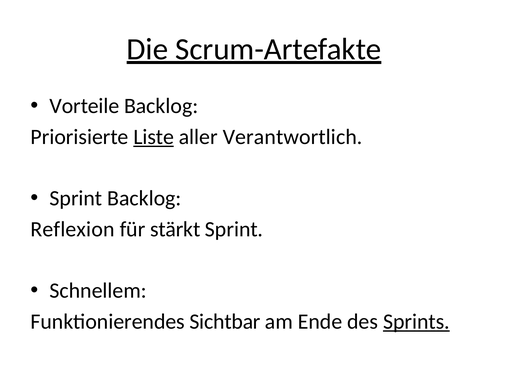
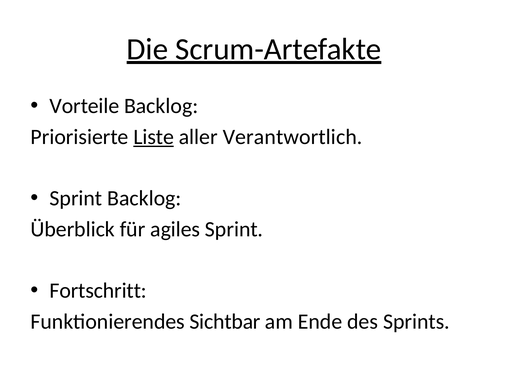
Reflexion: Reflexion -> Überblick (73, 229)
stärkt: stärkt -> agiles (175, 229)
Schnellem: Schnellem -> Fortschritt (98, 291)
Sprints underline: present -> none (416, 322)
